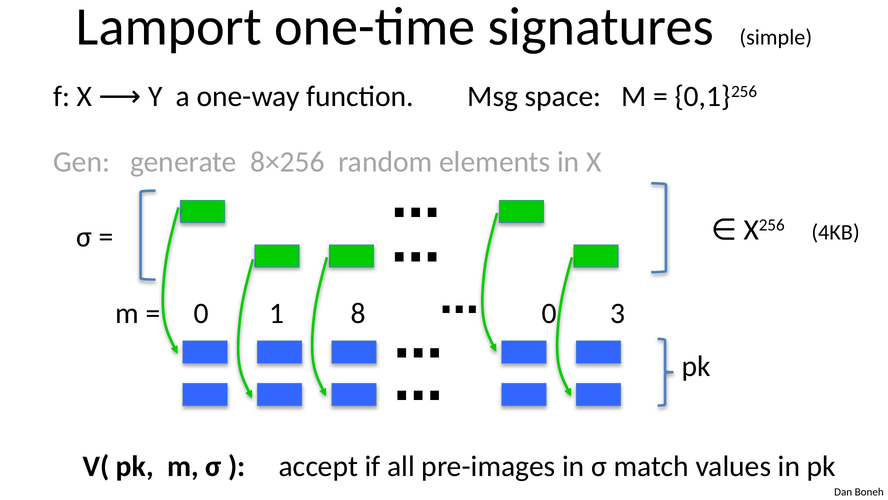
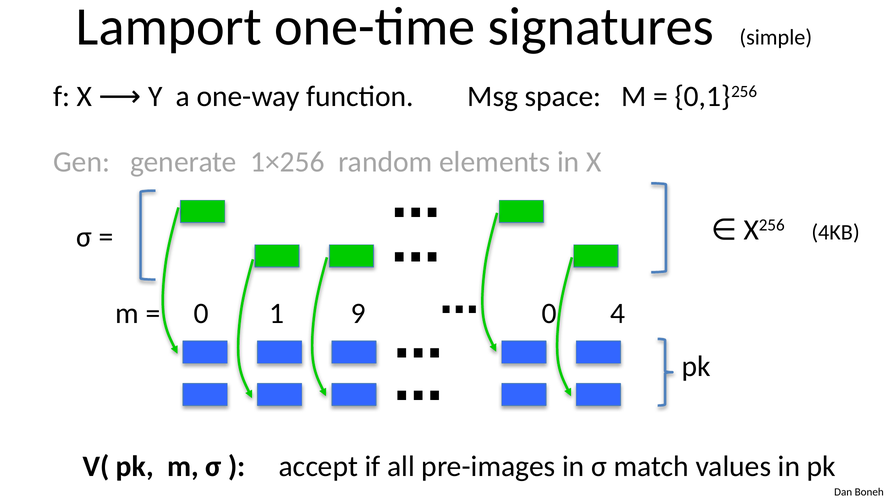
8×256: 8×256 -> 1×256 (287, 162)
8: 8 -> 9 (358, 313)
3: 3 -> 4 (618, 313)
